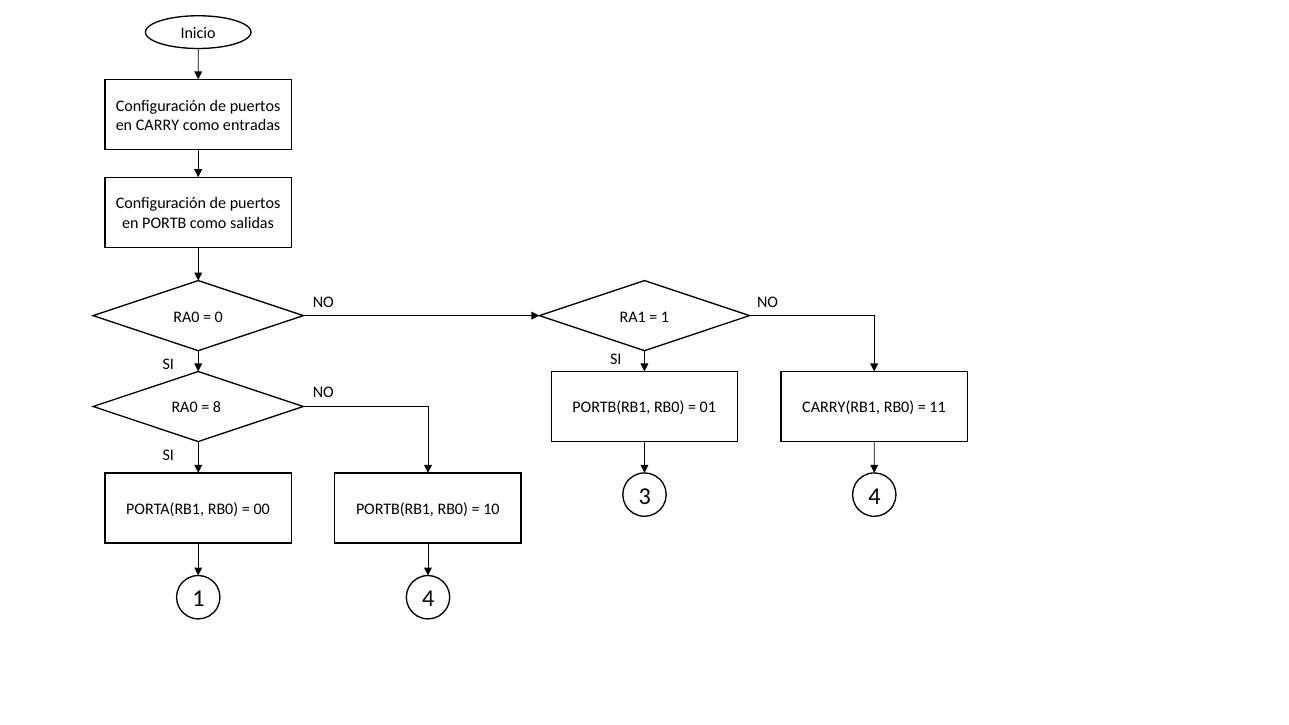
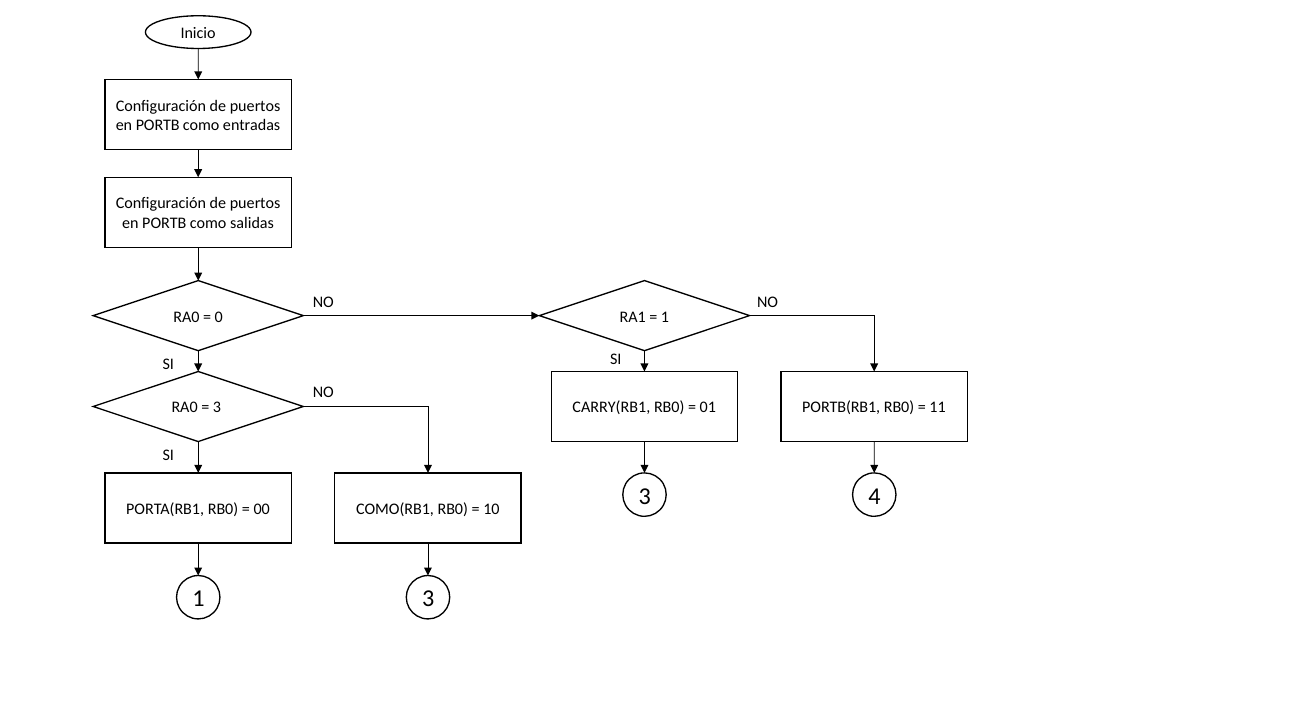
CARRY: CARRY -> PORTB (158, 125)
8: 8 -> 3 (217, 408)
PORTB(RB1: PORTB(RB1 -> CARRY(RB1 (611, 408)
CARRY(RB1: CARRY(RB1 -> PORTB(RB1 (841, 408)
00 PORTB(RB1: PORTB(RB1 -> COMO(RB1 (395, 509)
1 4: 4 -> 3 (428, 599)
